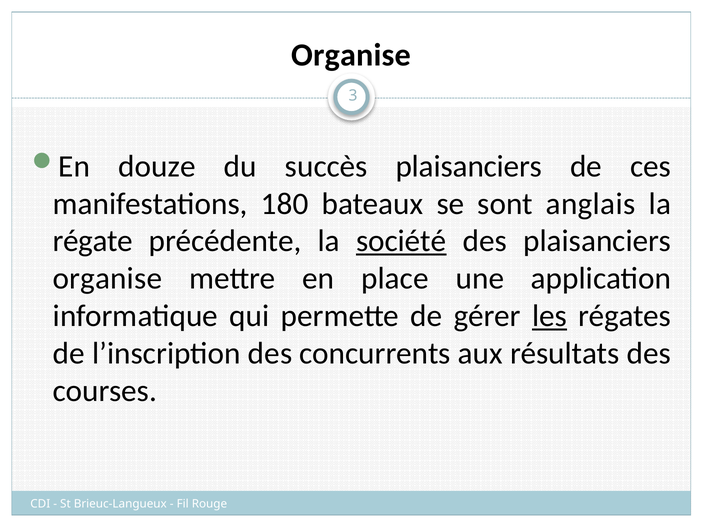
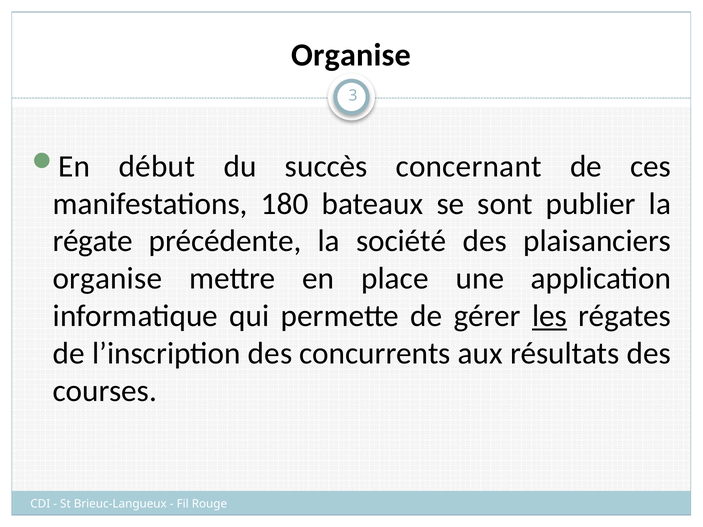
douze: douze -> début (157, 166)
succès plaisanciers: plaisanciers -> concernant (469, 166)
anglais: anglais -> publier (591, 204)
société underline: present -> none (401, 241)
